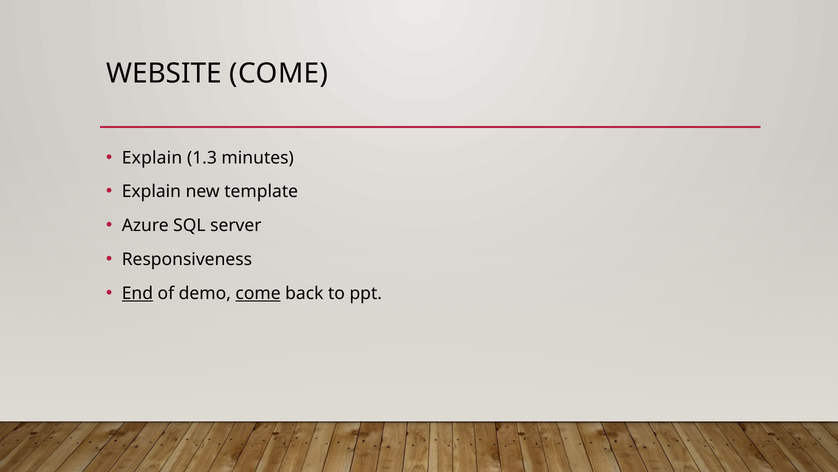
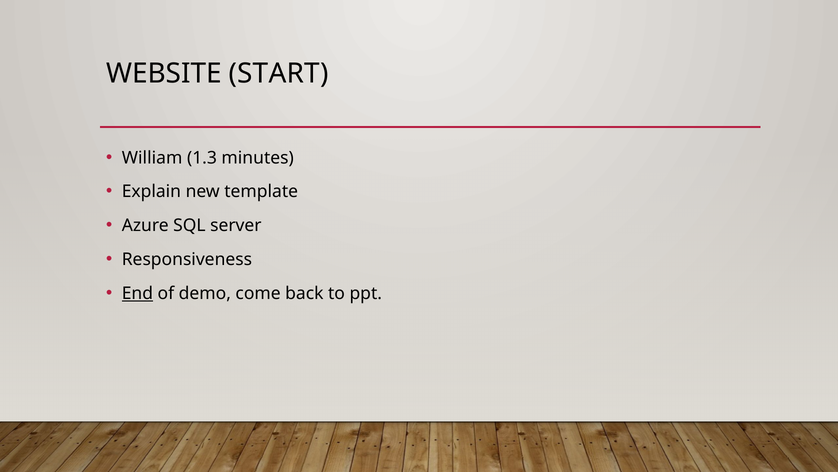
WEBSITE COME: COME -> START (279, 73)
Explain: Explain -> William (152, 158)
come underline: present -> none (258, 293)
